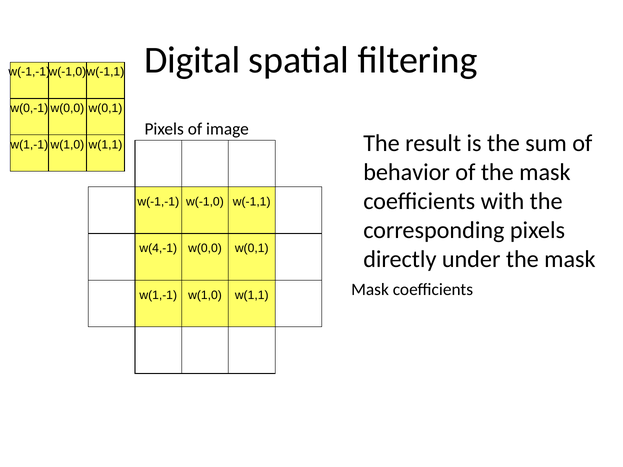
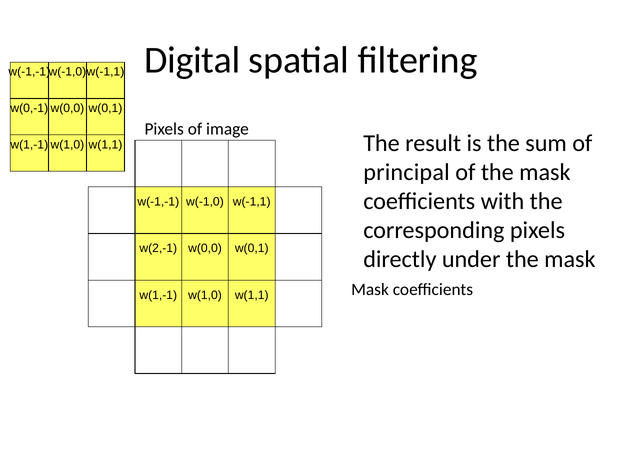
behavior: behavior -> principal (406, 172)
w(4,-1: w(4,-1 -> w(2,-1 (158, 248)
